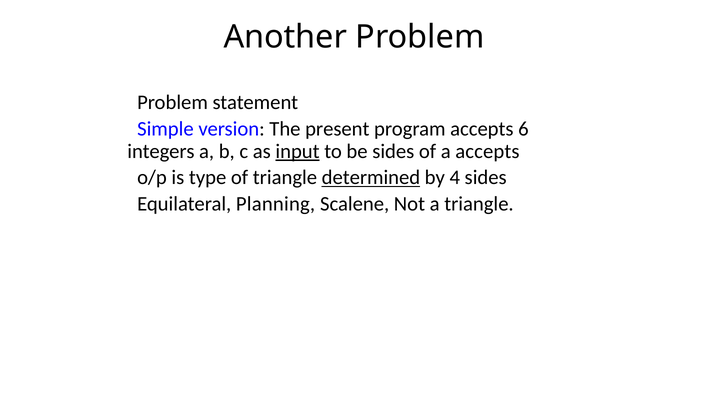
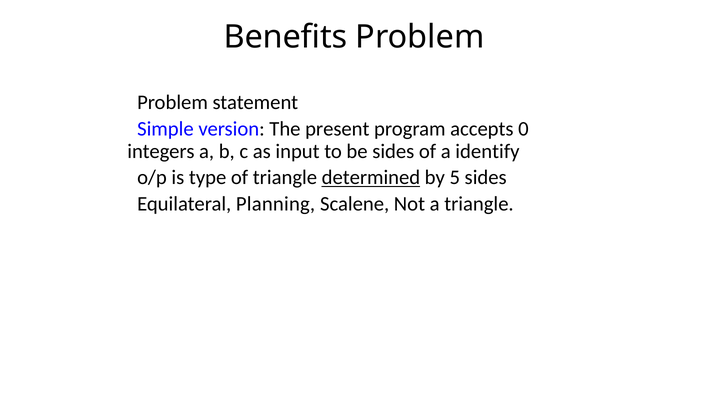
Another: Another -> Benefits (285, 37)
6: 6 -> 0 (523, 129)
input underline: present -> none (298, 151)
a accepts: accepts -> identify (487, 151)
4: 4 -> 5 (455, 178)
